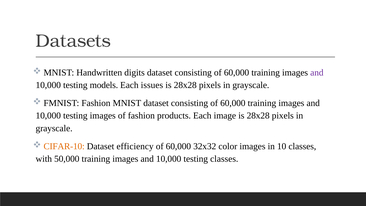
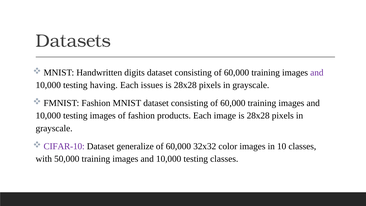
models: models -> having (104, 85)
CIFAR-10 colour: orange -> purple (64, 146)
efficiency: efficiency -> generalize (135, 146)
